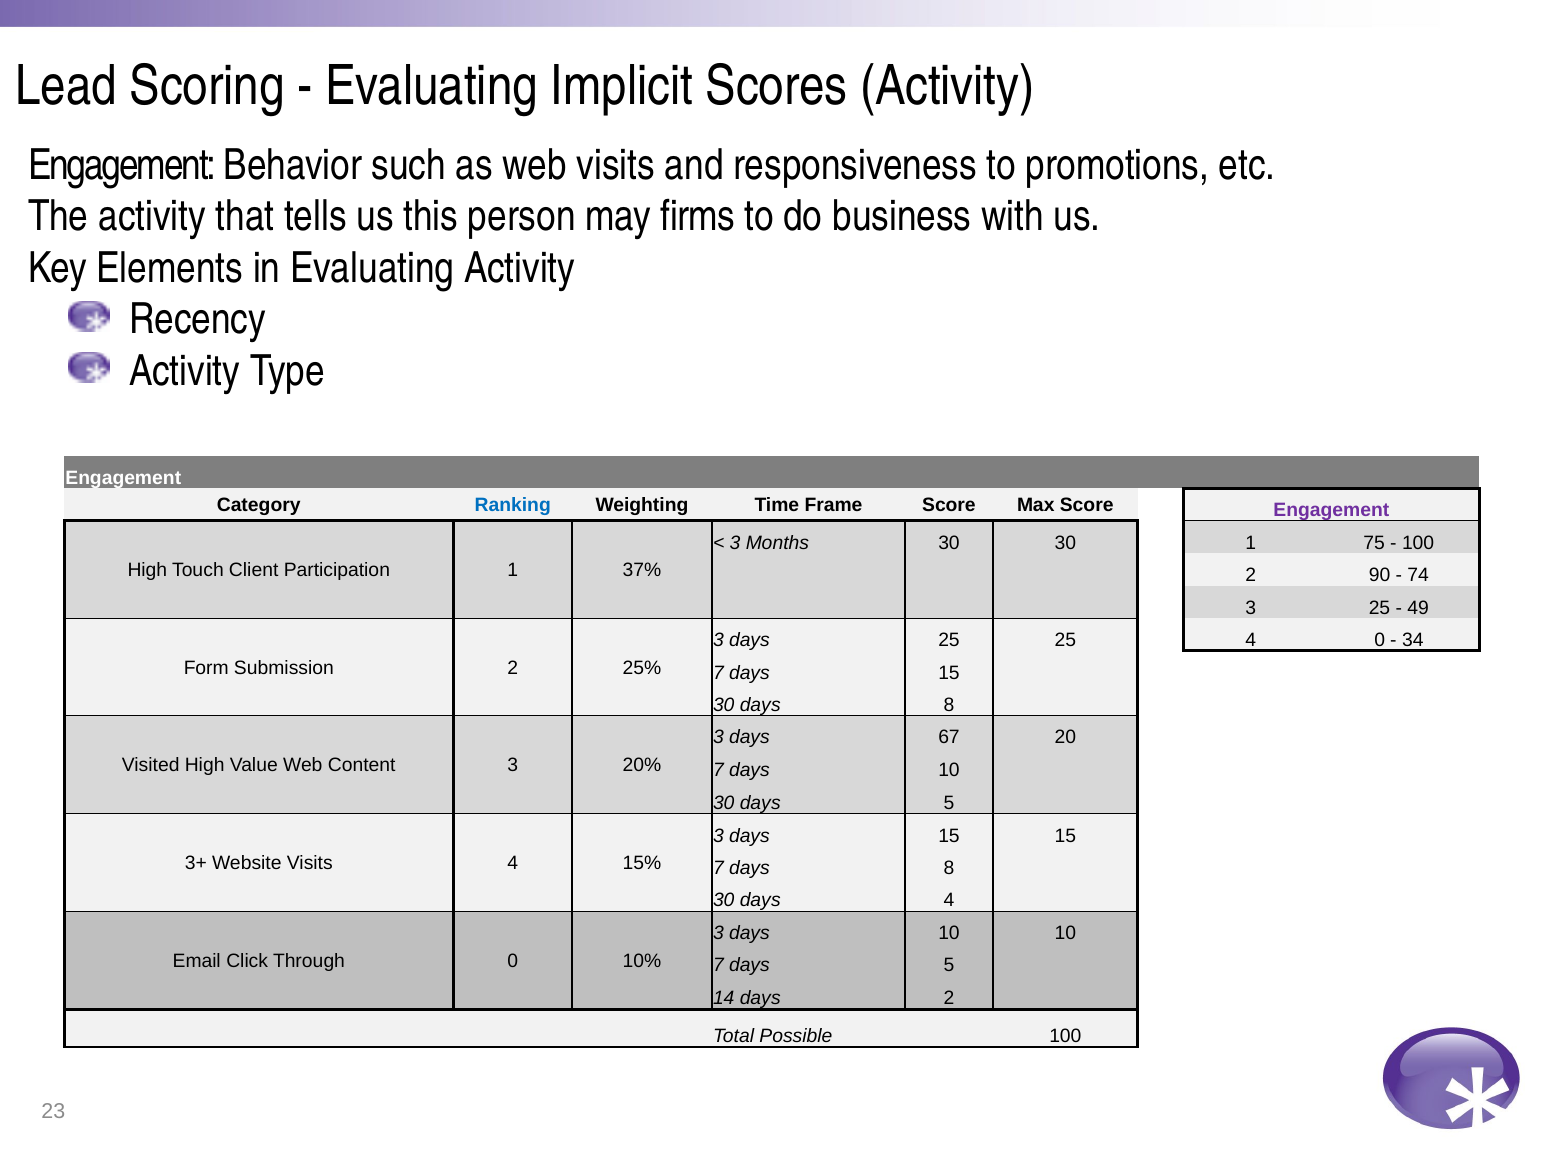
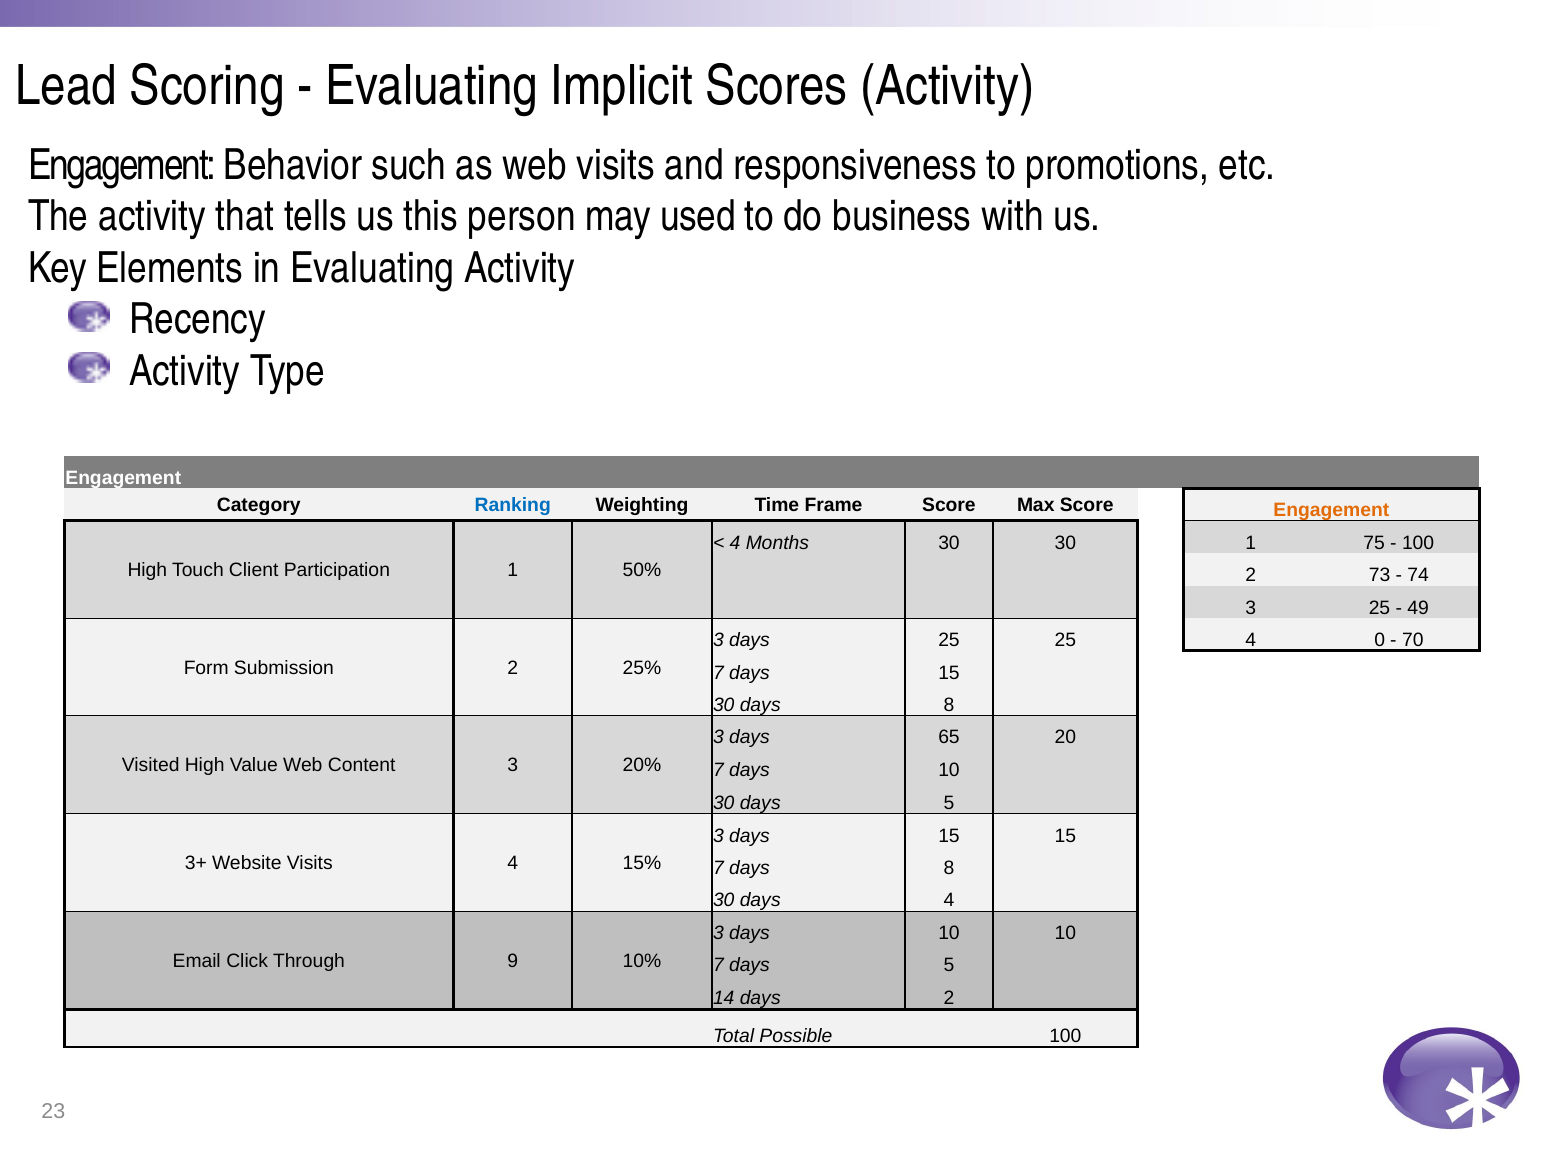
firms: firms -> used (698, 216)
Engagement colour: purple -> orange (1331, 510)
3: 3 -> 4 (735, 543)
37%: 37% -> 50% (642, 570)
90: 90 -> 73 (1380, 575)
34: 34 -> 70 (1413, 640)
67: 67 -> 65 (949, 738)
Through 0: 0 -> 9 (513, 961)
